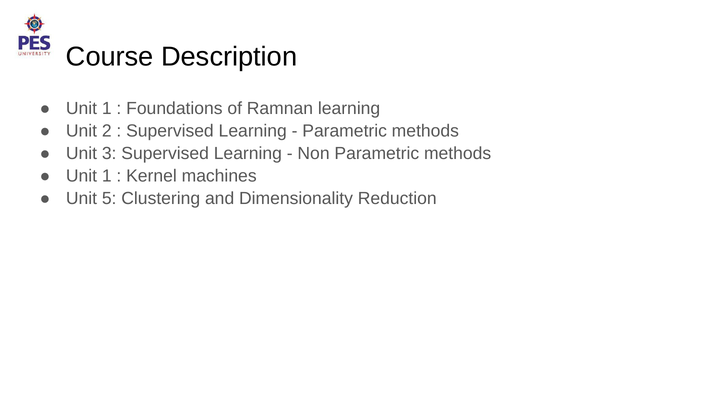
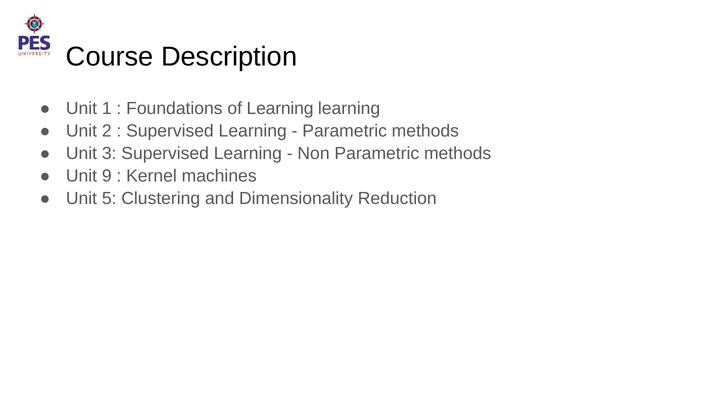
of Ramnan: Ramnan -> Learning (280, 108)
1: 1 -> 9 (107, 176)
